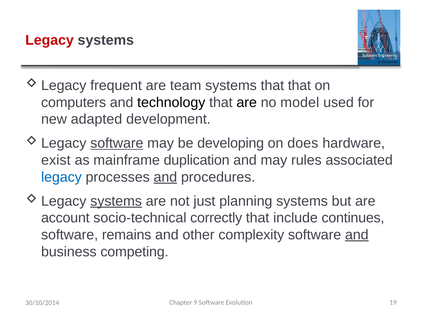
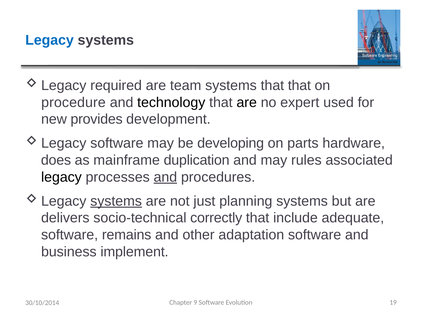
Legacy colour: red -> blue (50, 40)
frequent: frequent -> required (116, 85)
computers: computers -> procedure (73, 102)
model: model -> expert (300, 102)
adapted: adapted -> provides (97, 119)
software underline: present -> none (117, 143)
does: does -> parts (303, 143)
exist: exist -> does (56, 160)
legacy colour: blue -> black (61, 177)
account: account -> delivers (65, 218)
continues: continues -> adequate (353, 218)
complexity: complexity -> adaptation (251, 234)
and underline: present -> none (357, 234)
competing: competing -> implement (135, 251)
